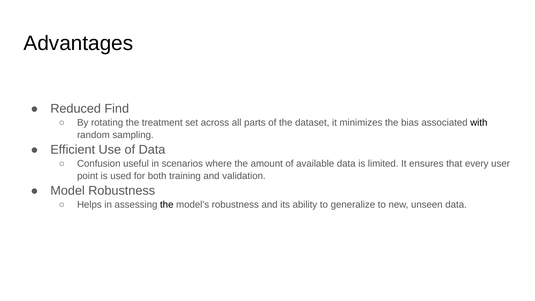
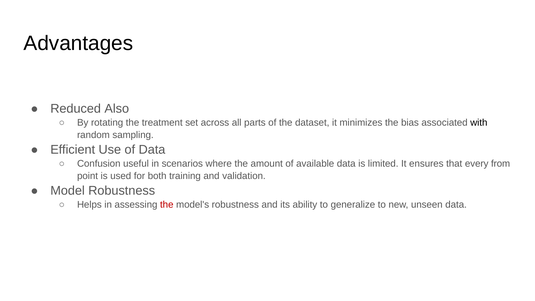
Find: Find -> Also (117, 109)
user: user -> from (501, 164)
the colour: black -> red (167, 205)
